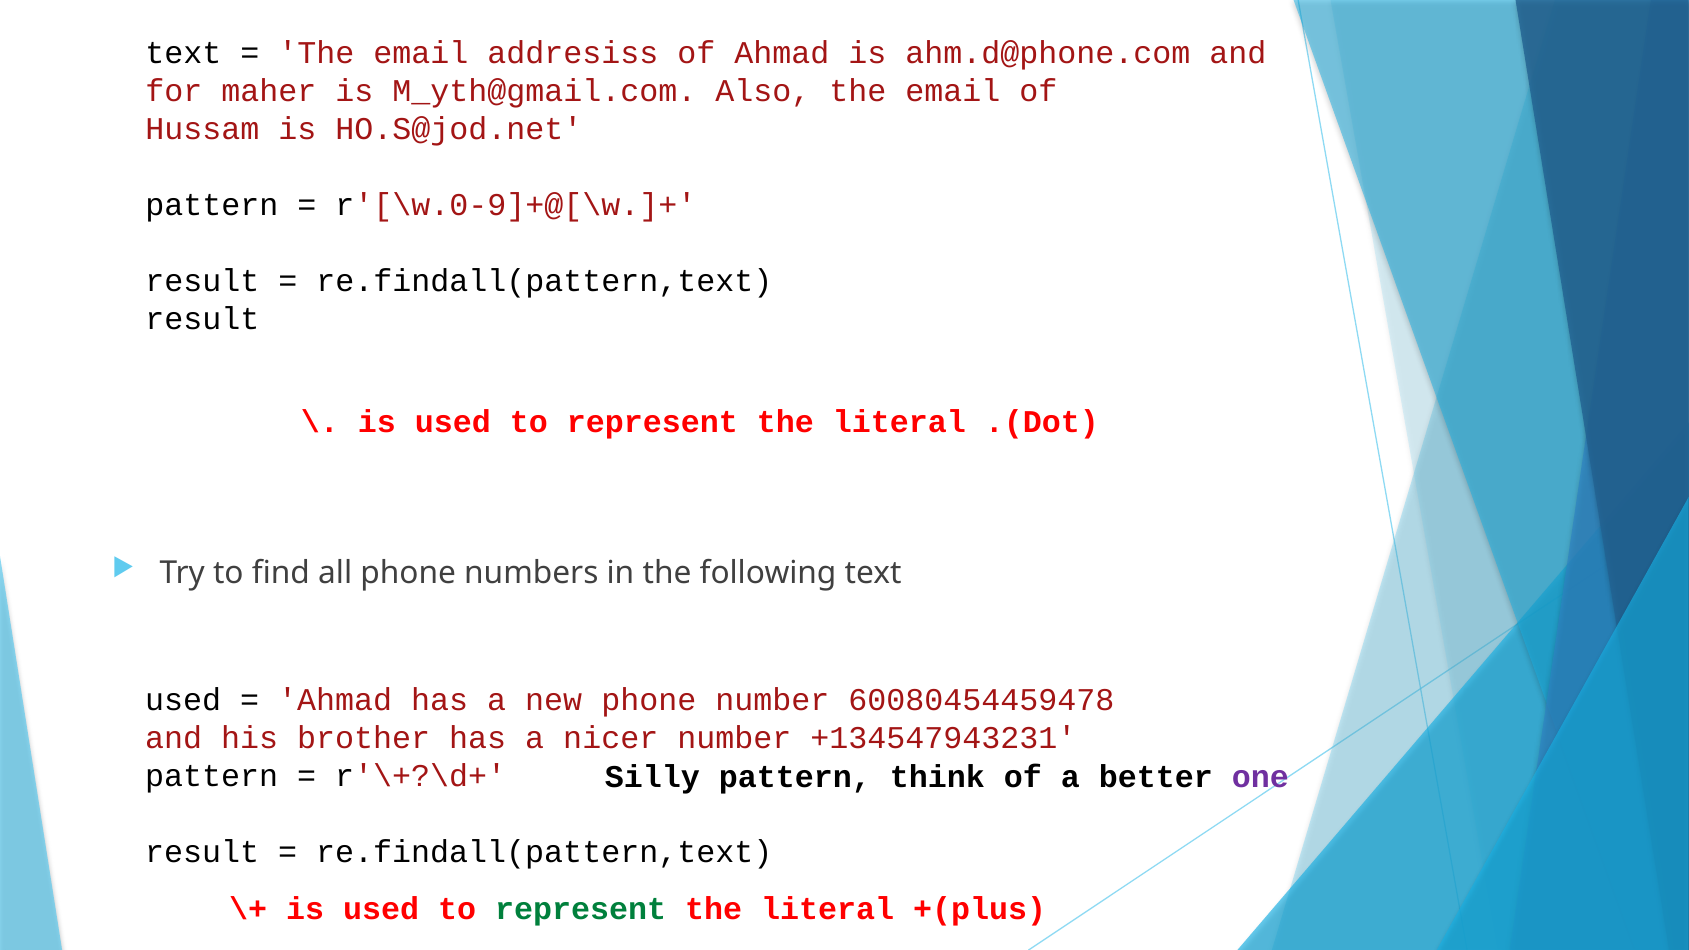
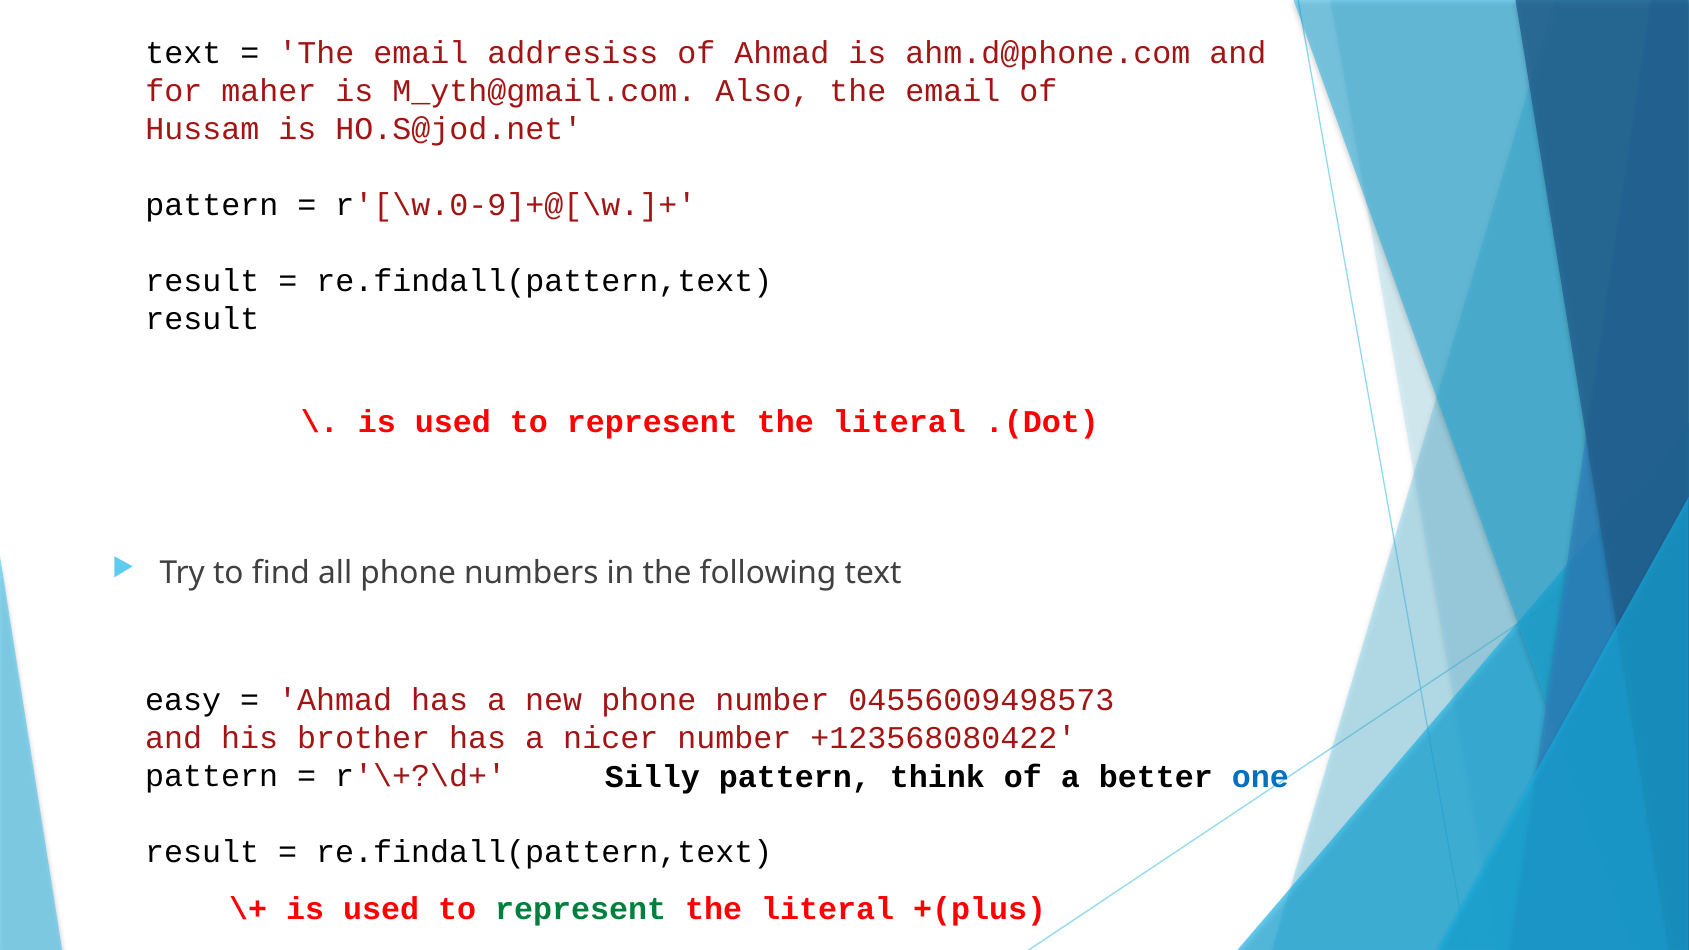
used: used -> easy (183, 700)
60080454459478: 60080454459478 -> 04556009498573 (981, 700)
+134547943231: +134547943231 -> +123568080422 (943, 738)
one colour: purple -> blue (1260, 777)
